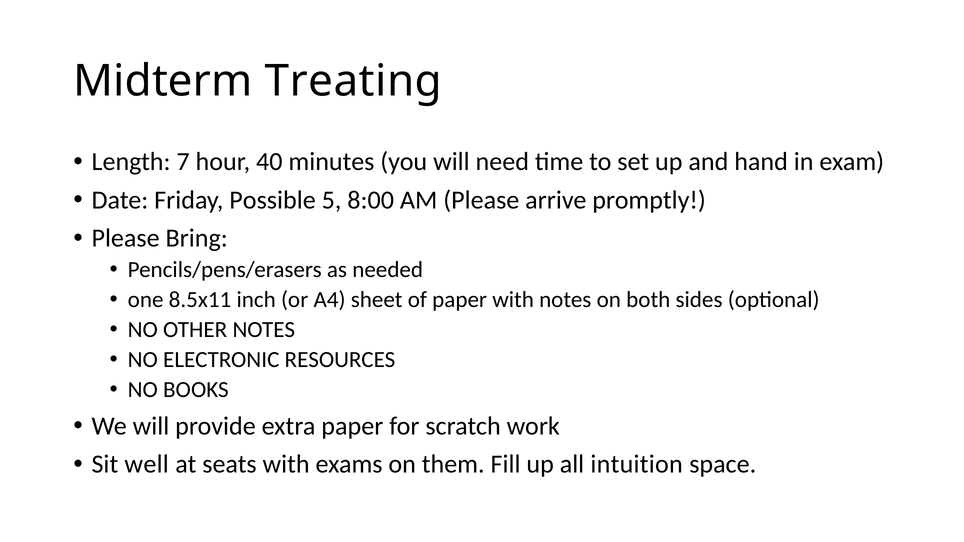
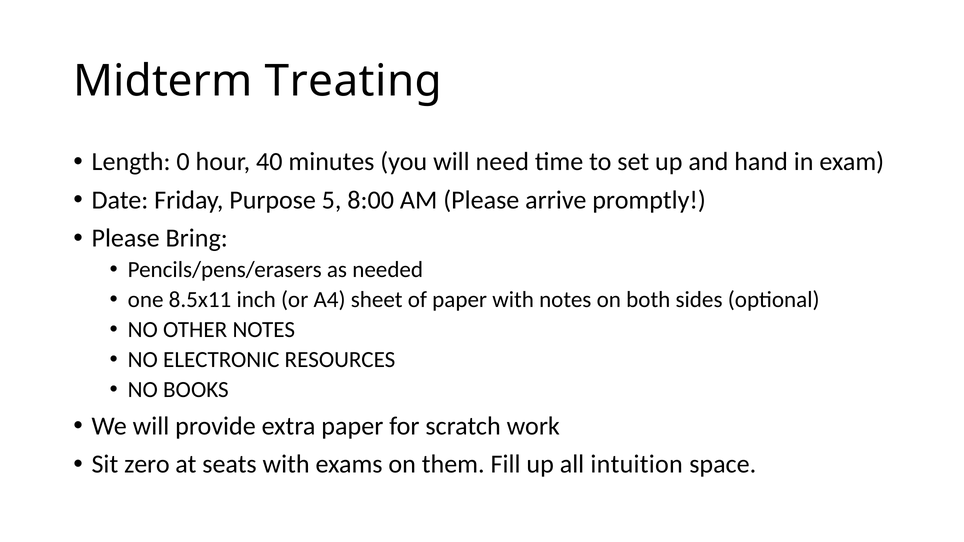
7: 7 -> 0 (183, 162)
Possible: Possible -> Purpose (273, 200)
well: well -> zero (147, 465)
